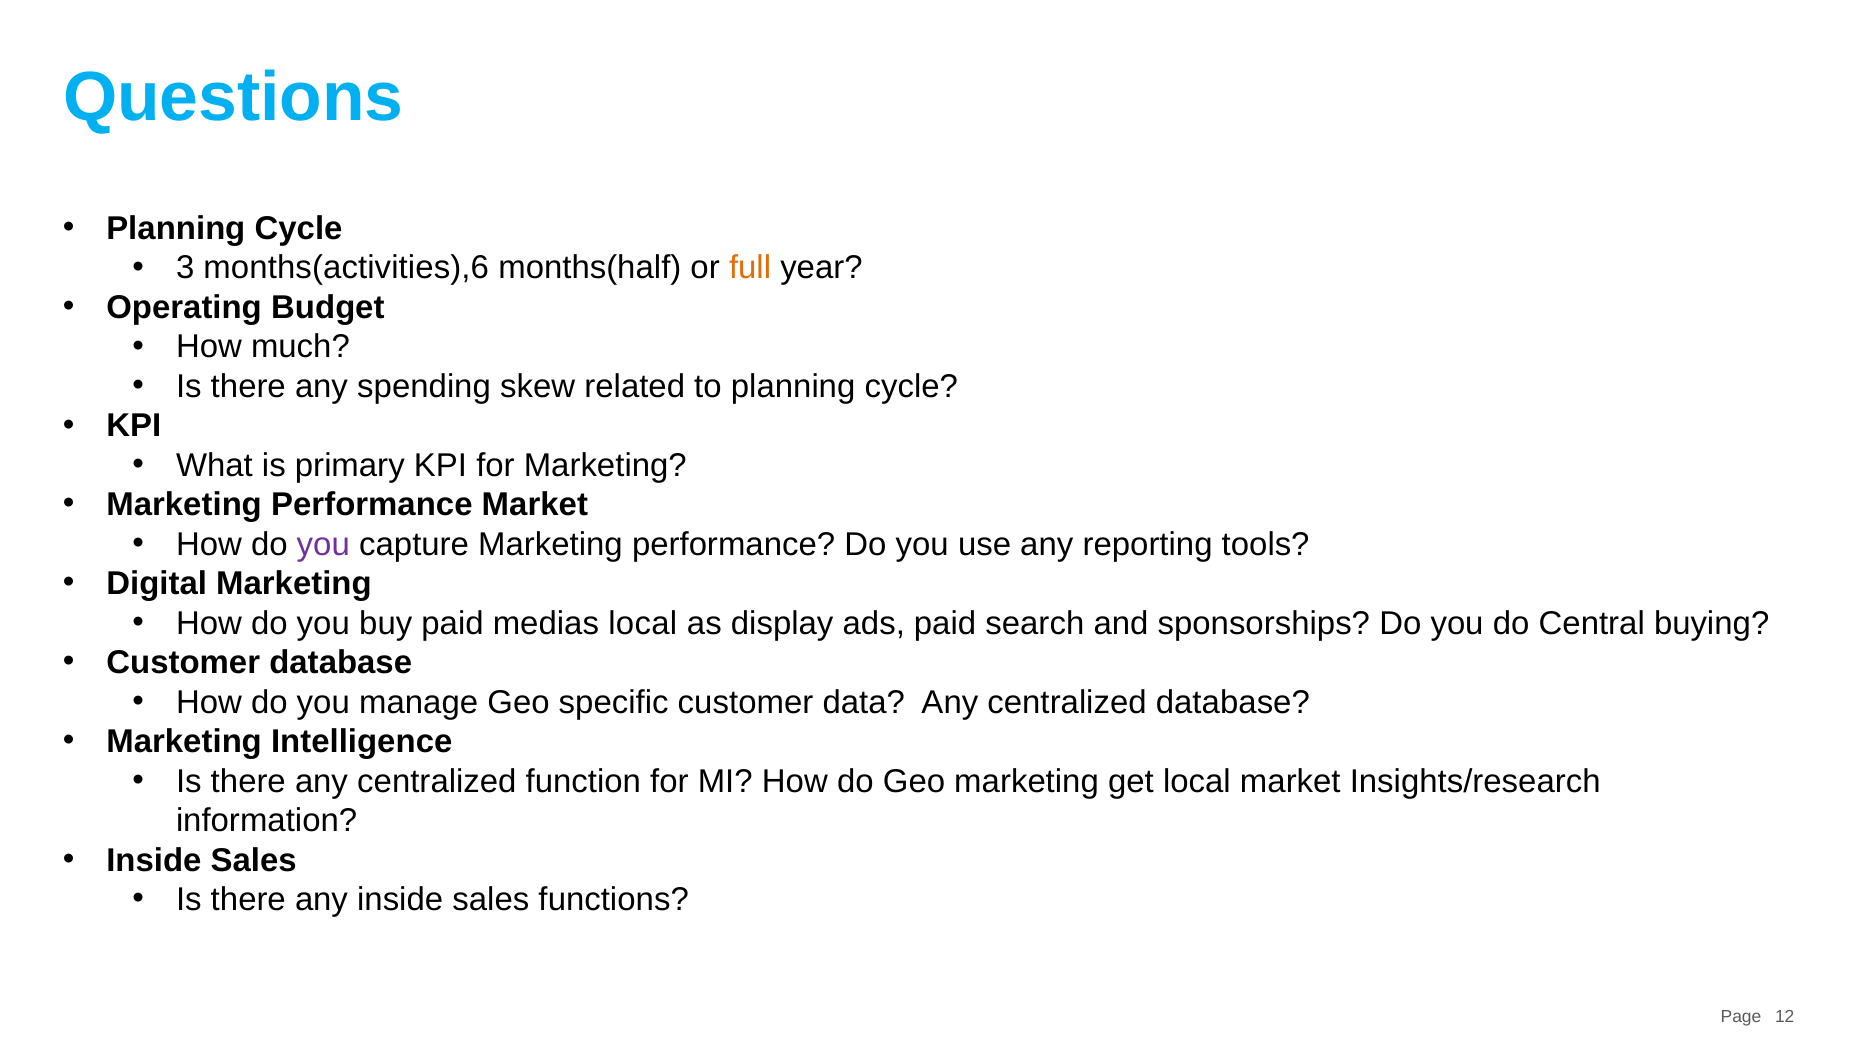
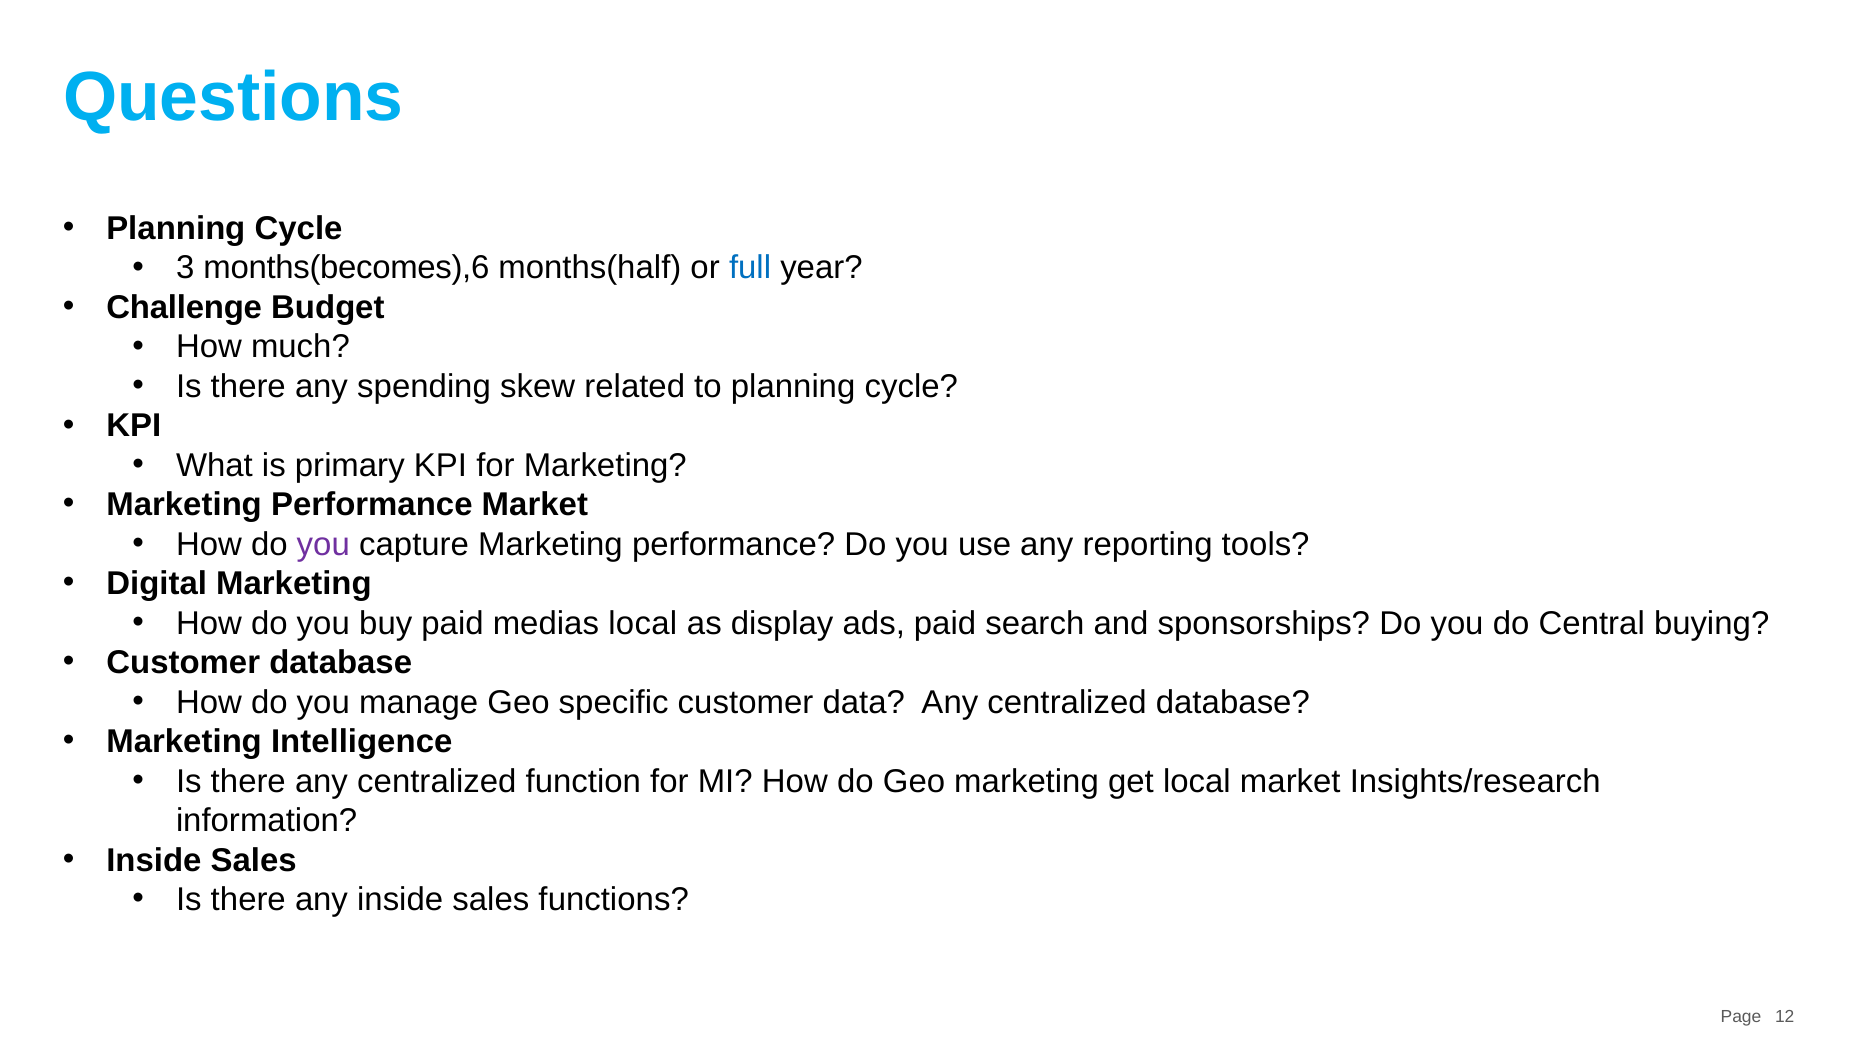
months(activities),6: months(activities),6 -> months(becomes),6 (346, 268)
full colour: orange -> blue (750, 268)
Operating: Operating -> Challenge (184, 307)
